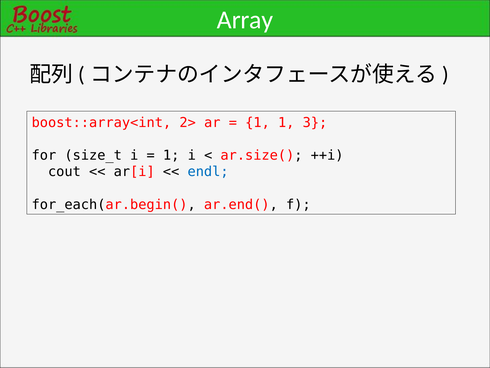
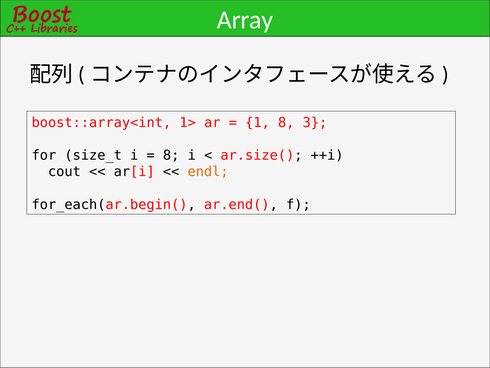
2>: 2> -> 1> (188, 123)
1 1: 1 -> 8 (286, 123)
1: 1 -> 8 (171, 155)
endl colour: blue -> orange (208, 172)
